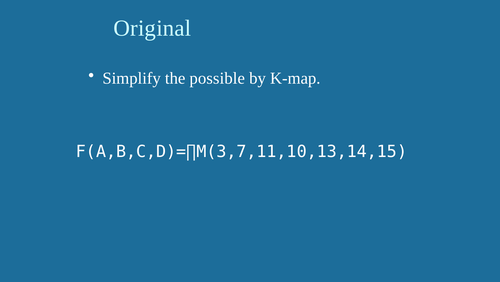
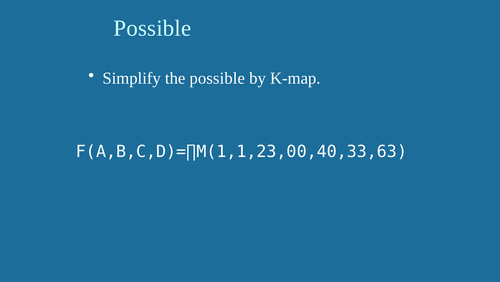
Original: Original -> Possible (152, 28)
F(A,B,C,D)=∏M(3,7,11,10,13,14,15: F(A,B,C,D)=∏M(3,7,11,10,13,14,15 -> F(A,B,C,D)=∏M(1,1,23,00,40,33,63 (242, 151)
